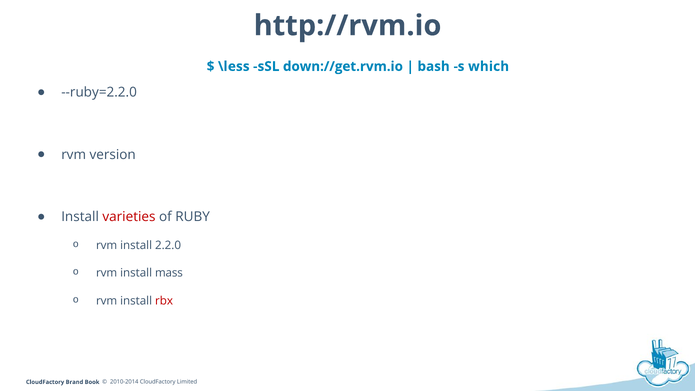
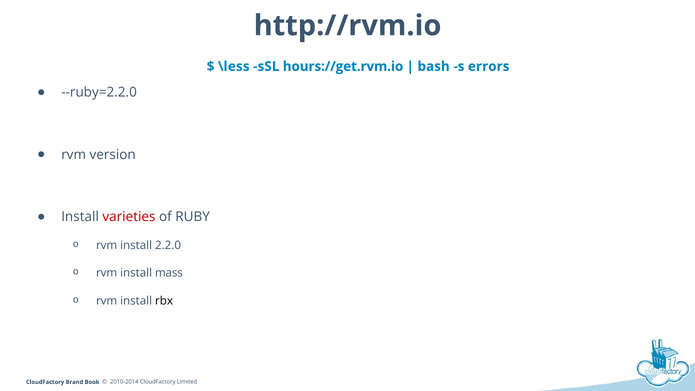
down://get.rvm.io: down://get.rvm.io -> hours://get.rvm.io (343, 66)
which: which -> errors (489, 66)
rbx colour: red -> black (164, 301)
